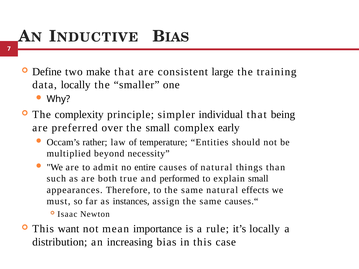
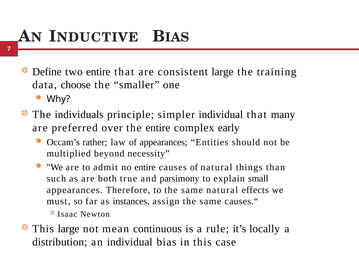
two make: make -> entire (98, 72)
data locally: locally -> choose (76, 85)
complexity: complexity -> individuals (79, 115)
being: being -> many (283, 115)
the small: small -> entire (158, 128)
of temperature: temperature -> appearances (164, 142)
performed: performed -> parsimony (180, 179)
This want: want -> large (69, 229)
importance: importance -> continuous (157, 229)
an increasing: increasing -> individual (130, 242)
